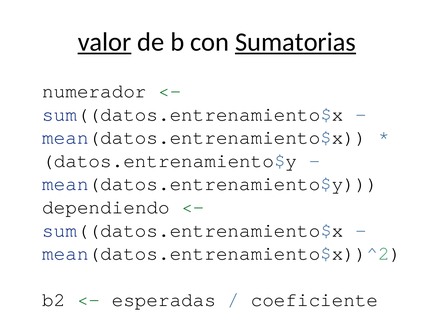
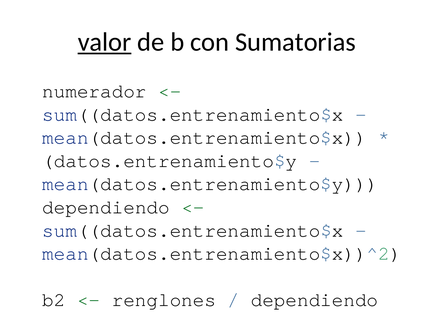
Sumatorias underline: present -> none (296, 42)
esperadas: esperadas -> renglones (164, 299)
coeficiente: coeficiente -> dependiendo (314, 299)
